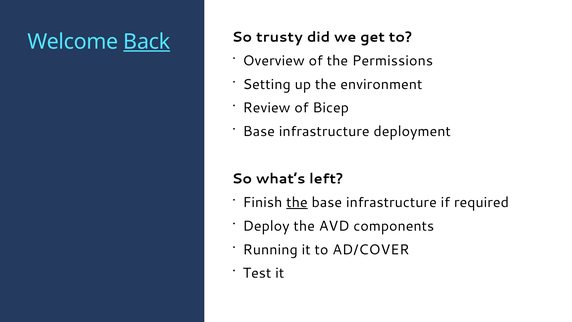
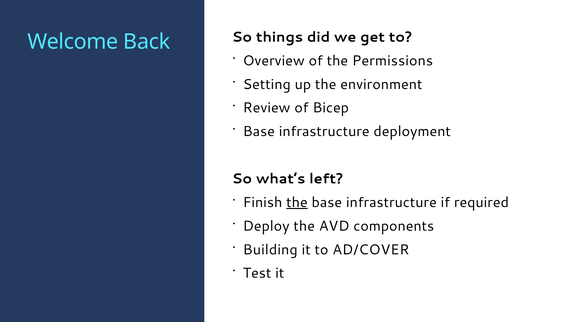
Back underline: present -> none (147, 42)
trusty: trusty -> things (279, 37)
Running: Running -> Building (270, 249)
